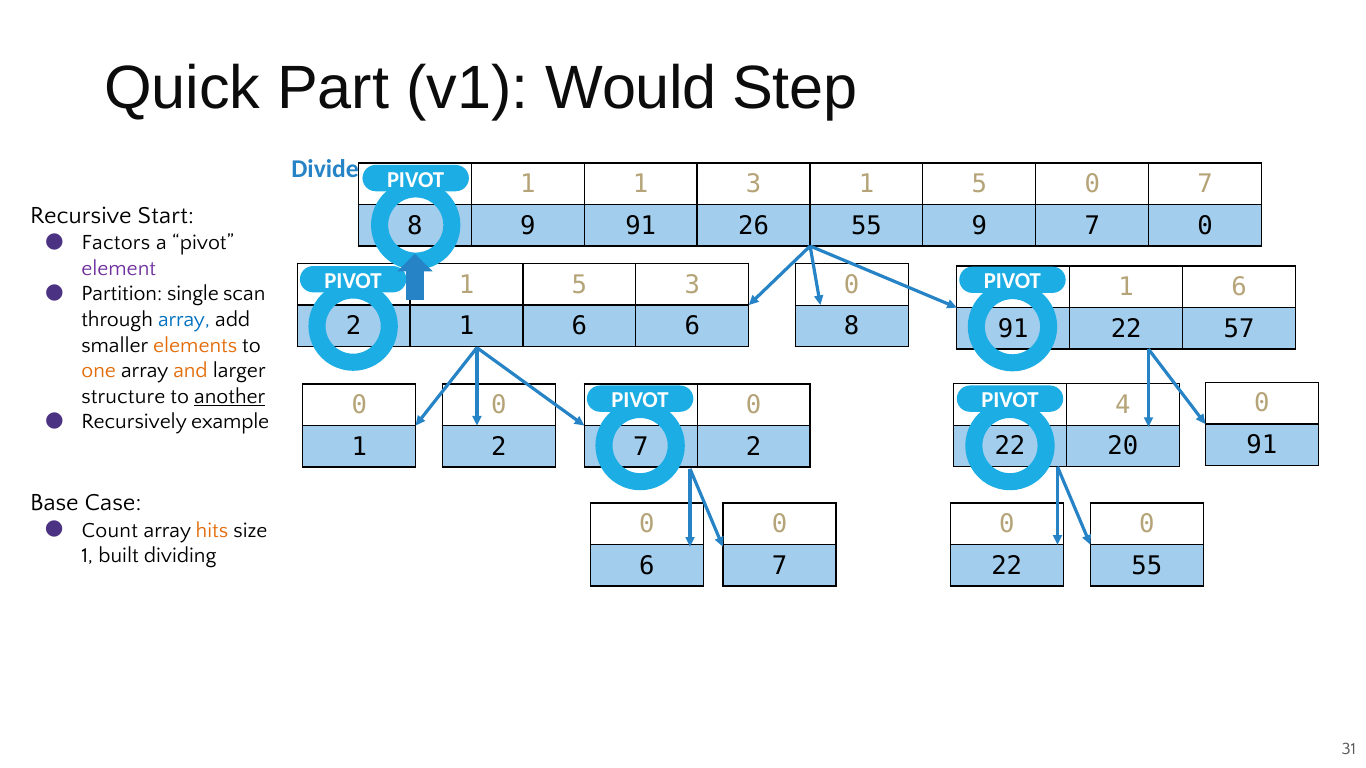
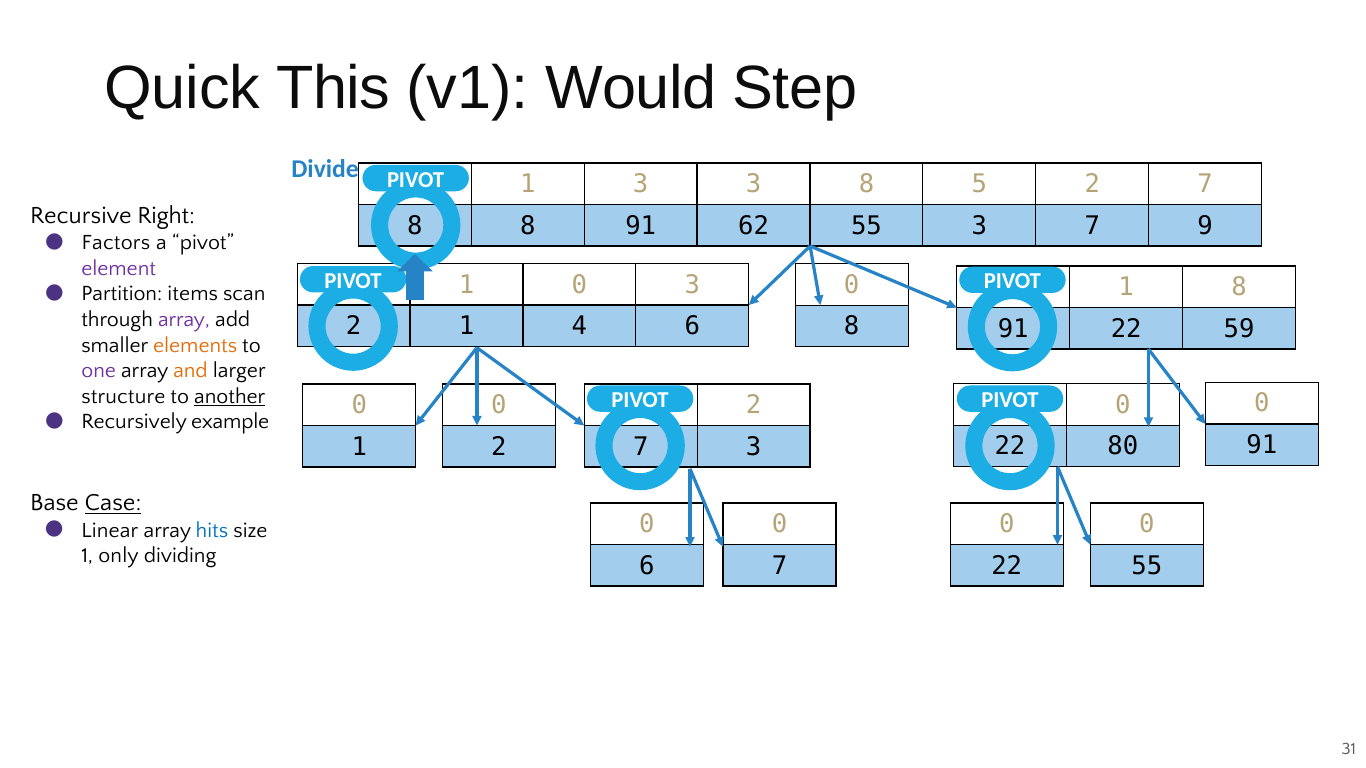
Part: Part -> This (334, 89)
1 1: 1 -> 3 (641, 184)
3 1: 1 -> 8 (866, 184)
5 0: 0 -> 2 (1092, 184)
Start: Start -> Right (166, 216)
8 9: 9 -> 8 (528, 226)
26: 26 -> 62 (754, 226)
55 9: 9 -> 3 (979, 226)
0: 0 -> 9 (1205, 226)
5: 5 -> 0 (579, 285)
6: 6 -> 8 (1239, 287)
single: single -> items (193, 294)
array colour: blue -> purple (184, 320)
2 1 6: 6 -> 4 (579, 326)
57: 57 -> 59 (1239, 329)
one colour: orange -> purple (99, 371)
4: 4 -> 0 (1123, 405)
0: 0 -> 2 (754, 405)
20: 20 -> 80 (1123, 447)
7 2: 2 -> 3 (754, 447)
Case underline: none -> present (113, 503)
Count: Count -> Linear (110, 530)
hits colour: orange -> blue (212, 530)
built: built -> only (118, 556)
